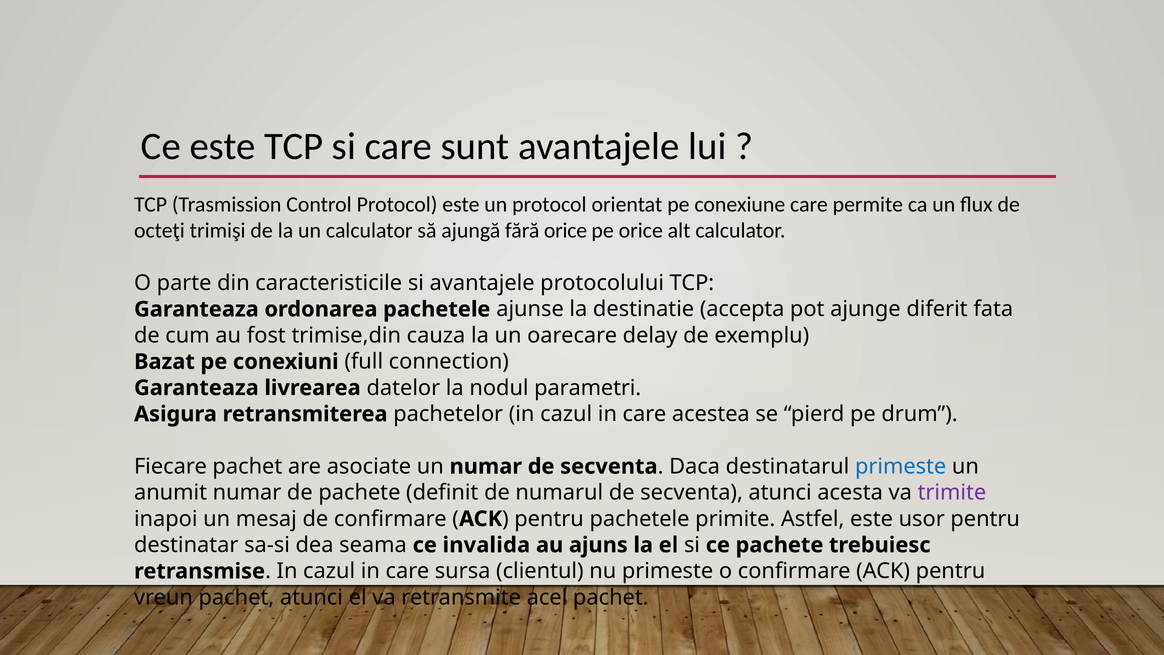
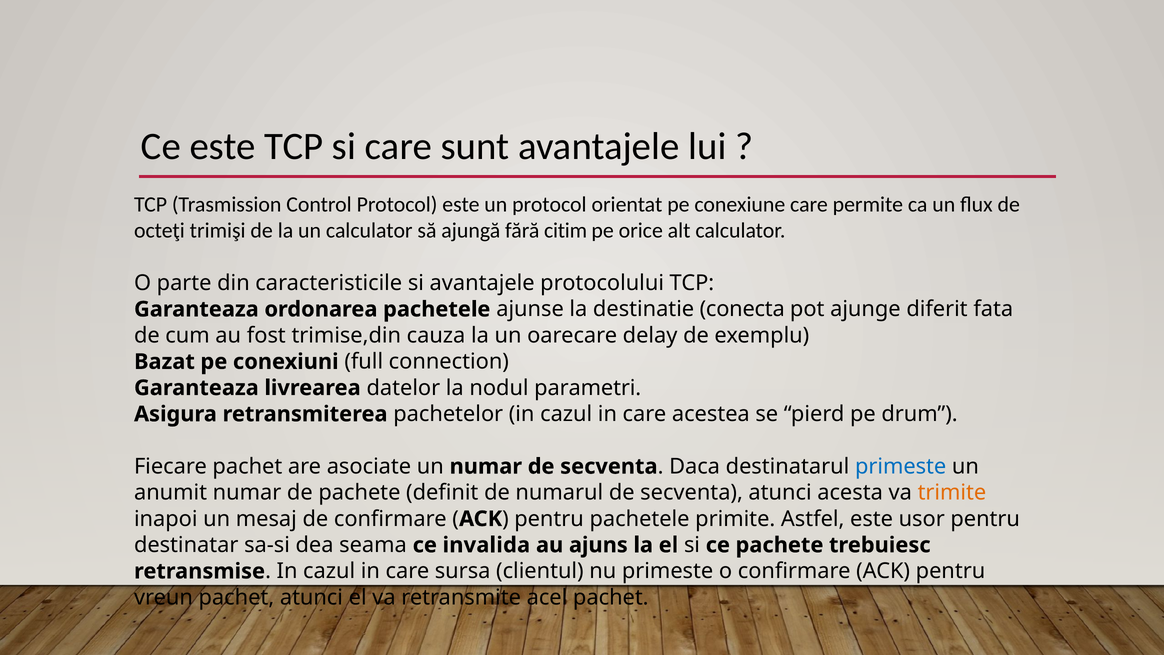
fără orice: orice -> citim (566, 231)
accepta: accepta -> conecta (742, 309)
trimite colour: purple -> orange (952, 492)
